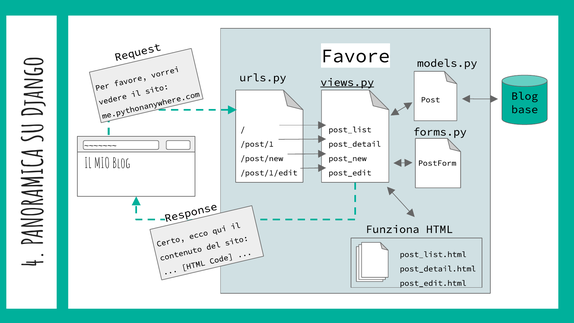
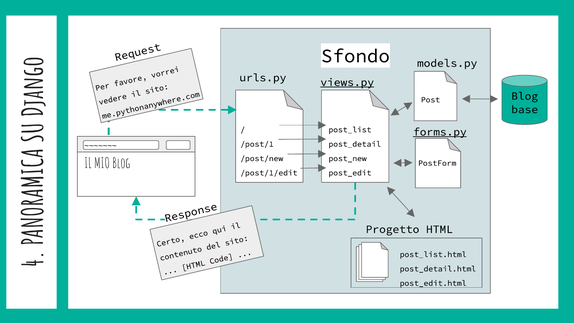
Favore: Favore -> Sfondo (355, 56)
forms.py underline: none -> present (440, 132)
Funziona: Funziona -> Progetto (393, 229)
